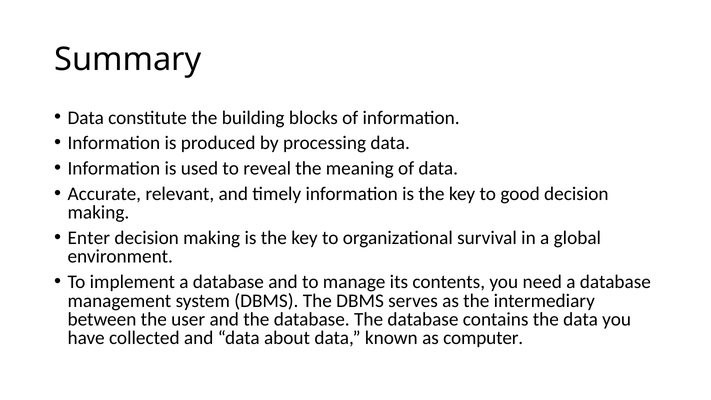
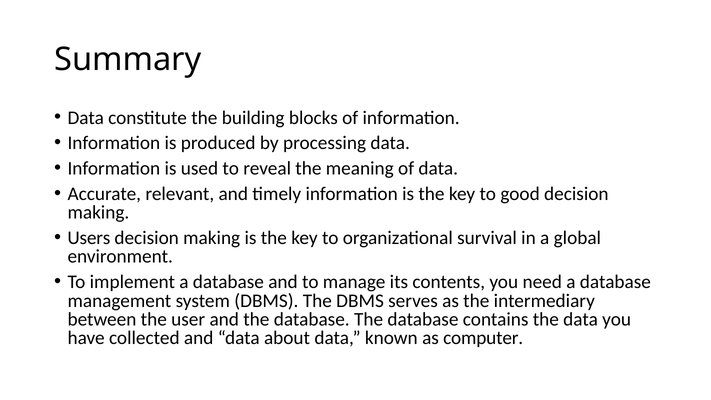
Enter: Enter -> Users (89, 238)
